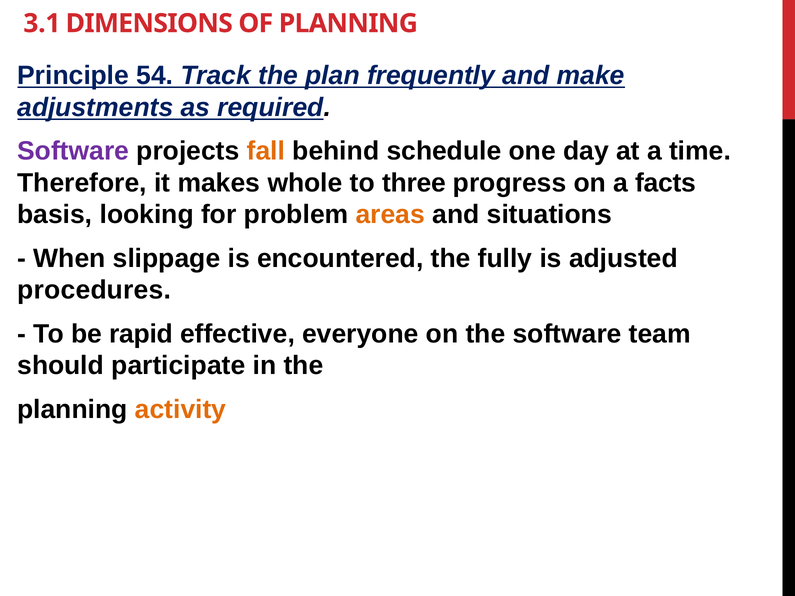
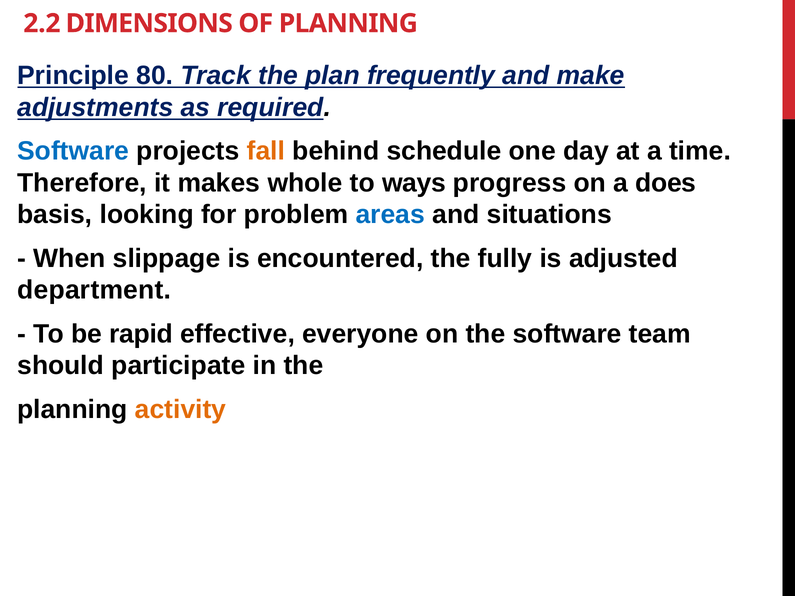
3.1: 3.1 -> 2.2 (42, 23)
54: 54 -> 80 (155, 76)
Software colour: purple -> blue (73, 151)
three: three -> ways (414, 183)
facts: facts -> does (666, 183)
areas colour: orange -> blue (390, 215)
procedures: procedures -> department (94, 290)
